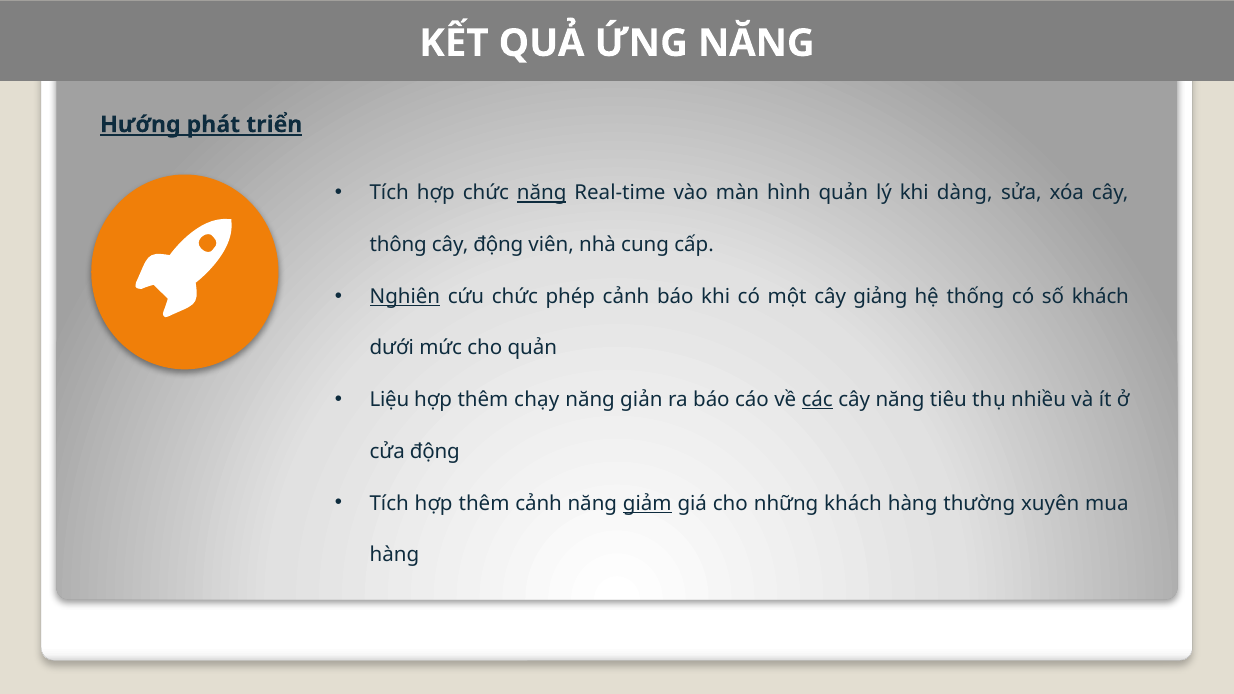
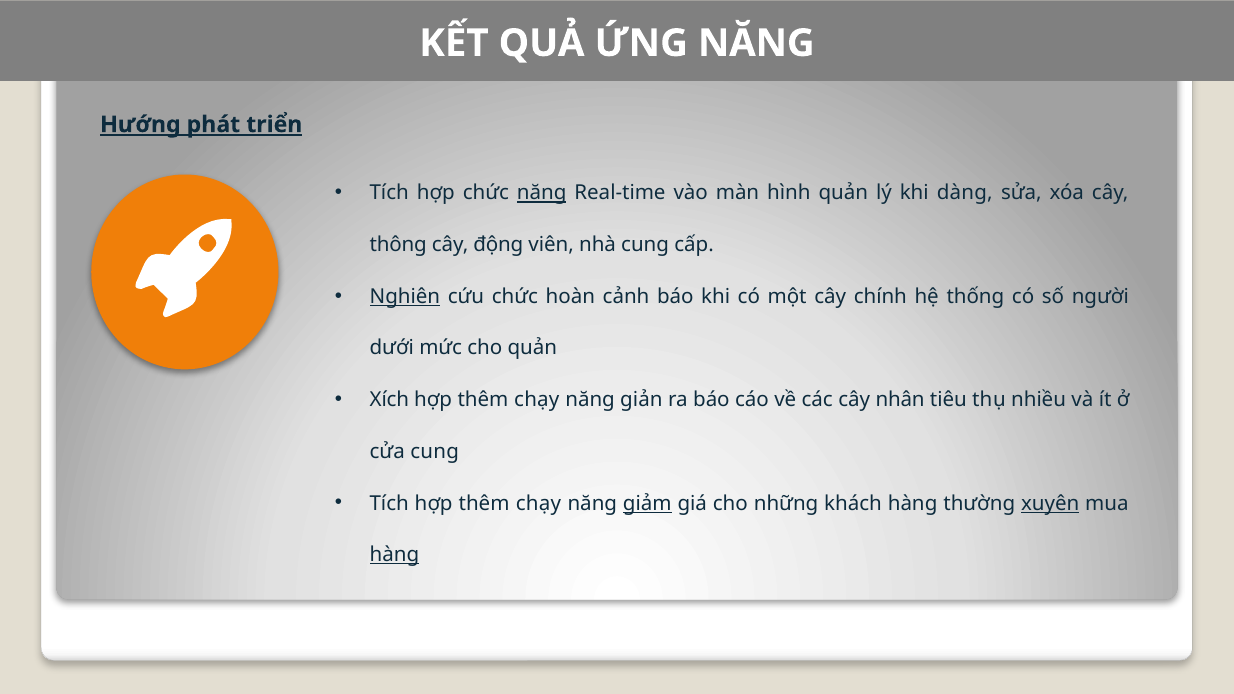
phép: phép -> hoàn (570, 297)
giảng: giảng -> chính (880, 297)
số khách: khách -> người (1100, 297)
Liệu: Liệu -> Xích (389, 400)
các underline: present -> none (817, 400)
cây năng: năng -> nhân (900, 400)
cửa động: động -> cung (435, 452)
Tích hợp thêm cảnh: cảnh -> chạy (538, 503)
xuyên underline: none -> present (1050, 503)
hàng underline: none -> present (394, 555)
